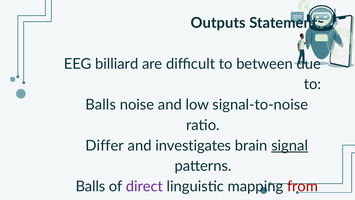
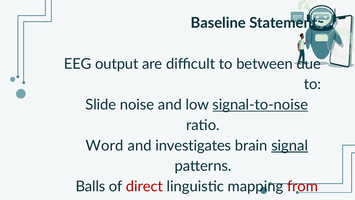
Outputs: Outputs -> Baseline (218, 23)
EEG billiard: billiard -> output (117, 64)
Balls: Balls -> Slide (101, 105)
signal-to-noise underline: none -> present (260, 105)
Differ: Differ -> Word (105, 145)
direct colour: purple -> red (144, 186)
